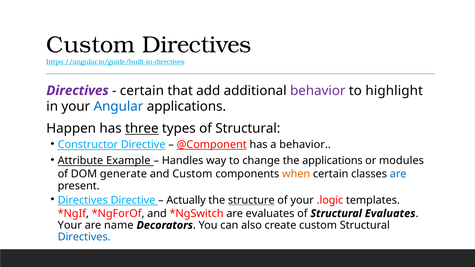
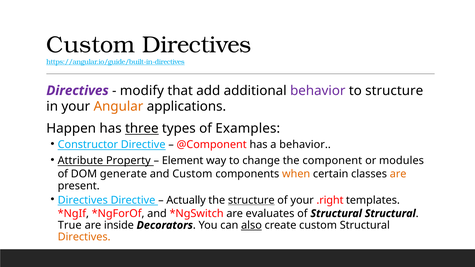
certain: certain -> modify (142, 91)
to highlight: highlight -> structure (394, 91)
Angular colour: blue -> orange (118, 107)
types of Structural: Structural -> Examples (248, 129)
@Component underline: present -> none (212, 145)
Example: Example -> Property (128, 161)
Handles: Handles -> Element (183, 161)
the applications: applications -> component (332, 161)
are colour: blue -> orange (398, 174)
.logic: .logic -> .right (330, 200)
Structural Evaluates: Evaluates -> Structural (390, 214)
Your: Your -> True (70, 225)
name: name -> inside (119, 225)
also underline: none -> present (251, 225)
Directives colour: blue -> orange (84, 237)
